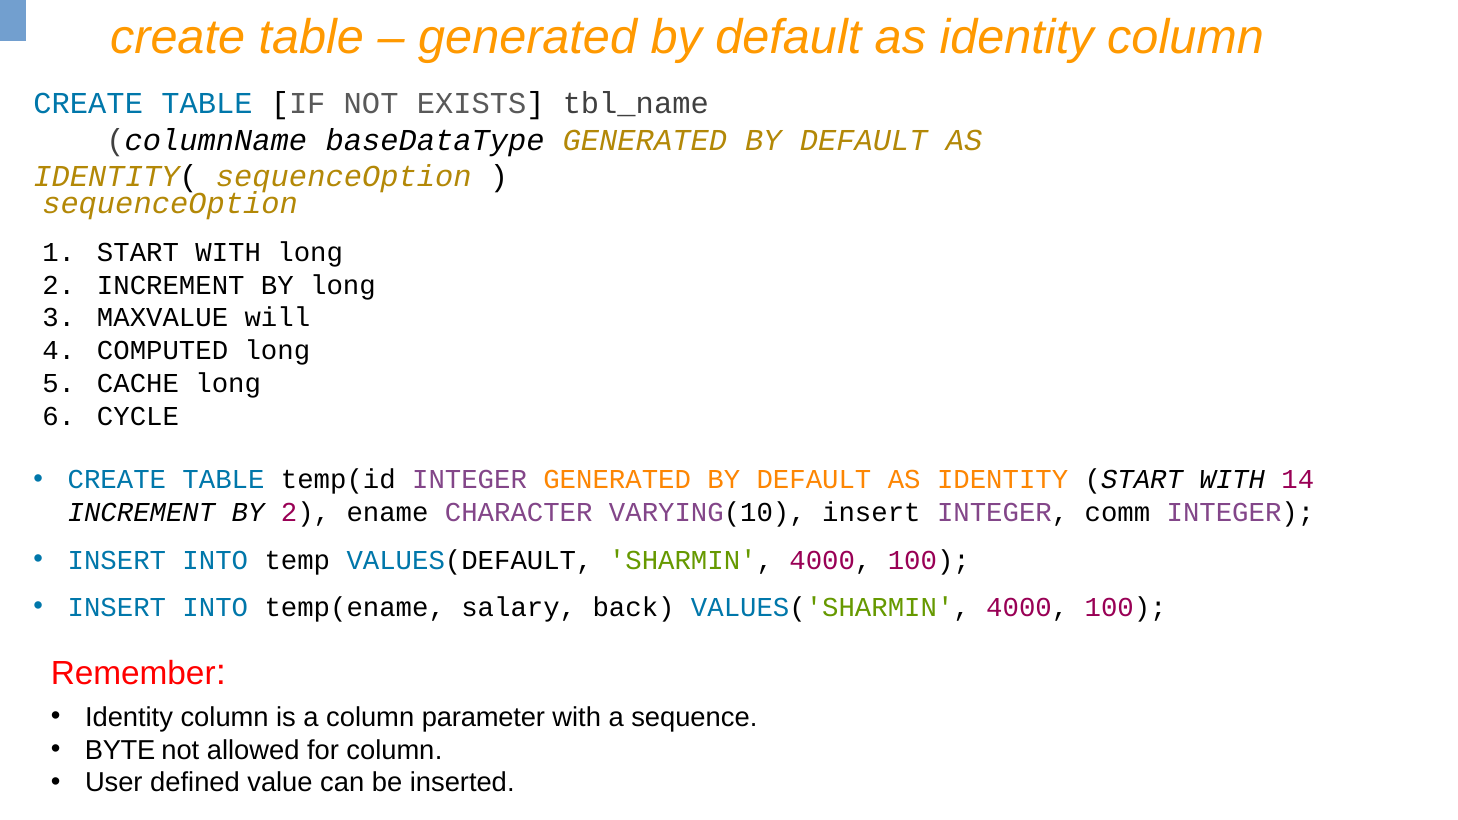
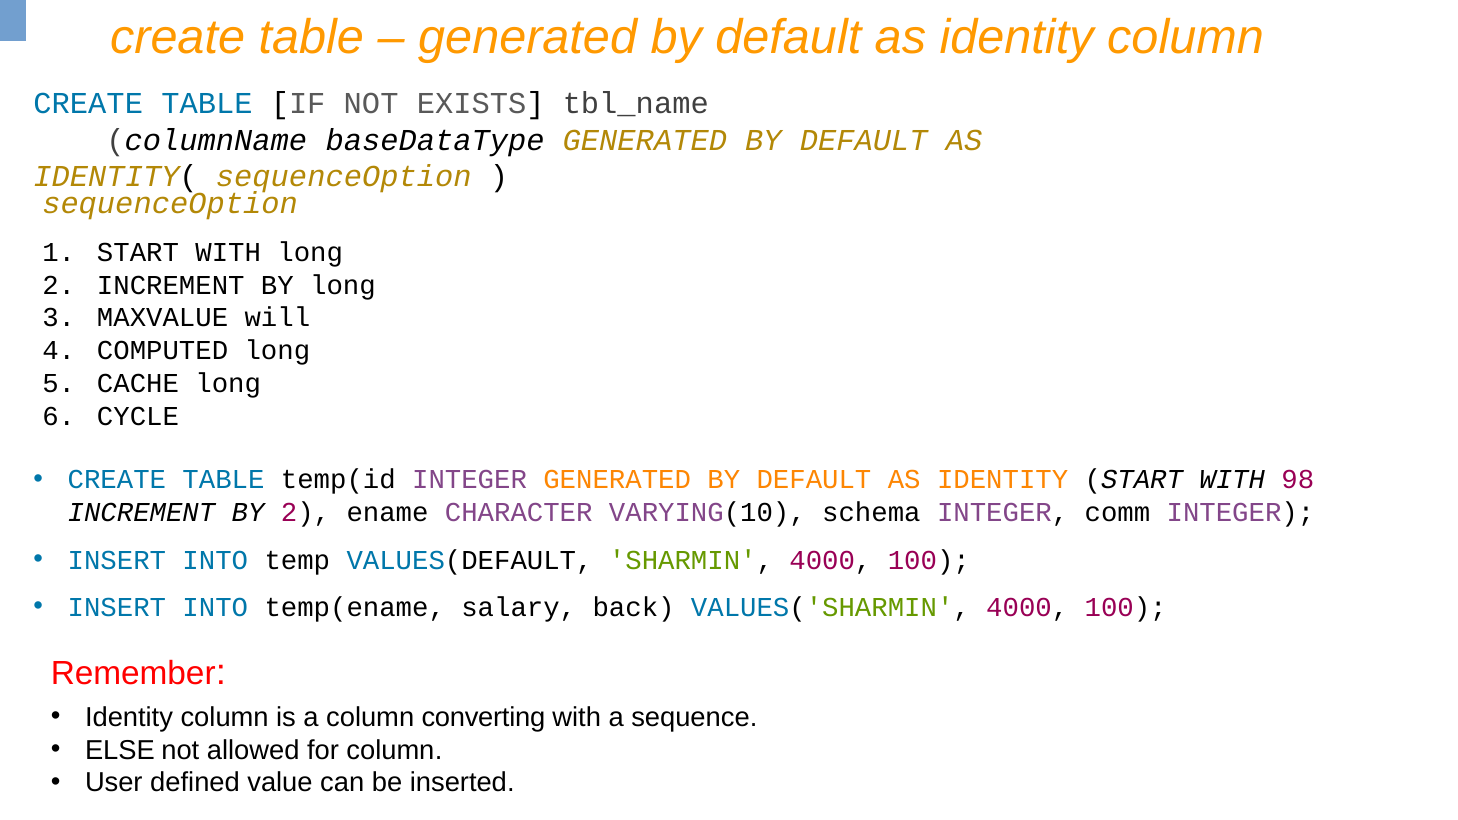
14: 14 -> 98 (1298, 480)
VARYING(10 insert: insert -> schema (871, 513)
parameter: parameter -> converting (483, 717)
BYTE: BYTE -> ELSE (120, 750)
